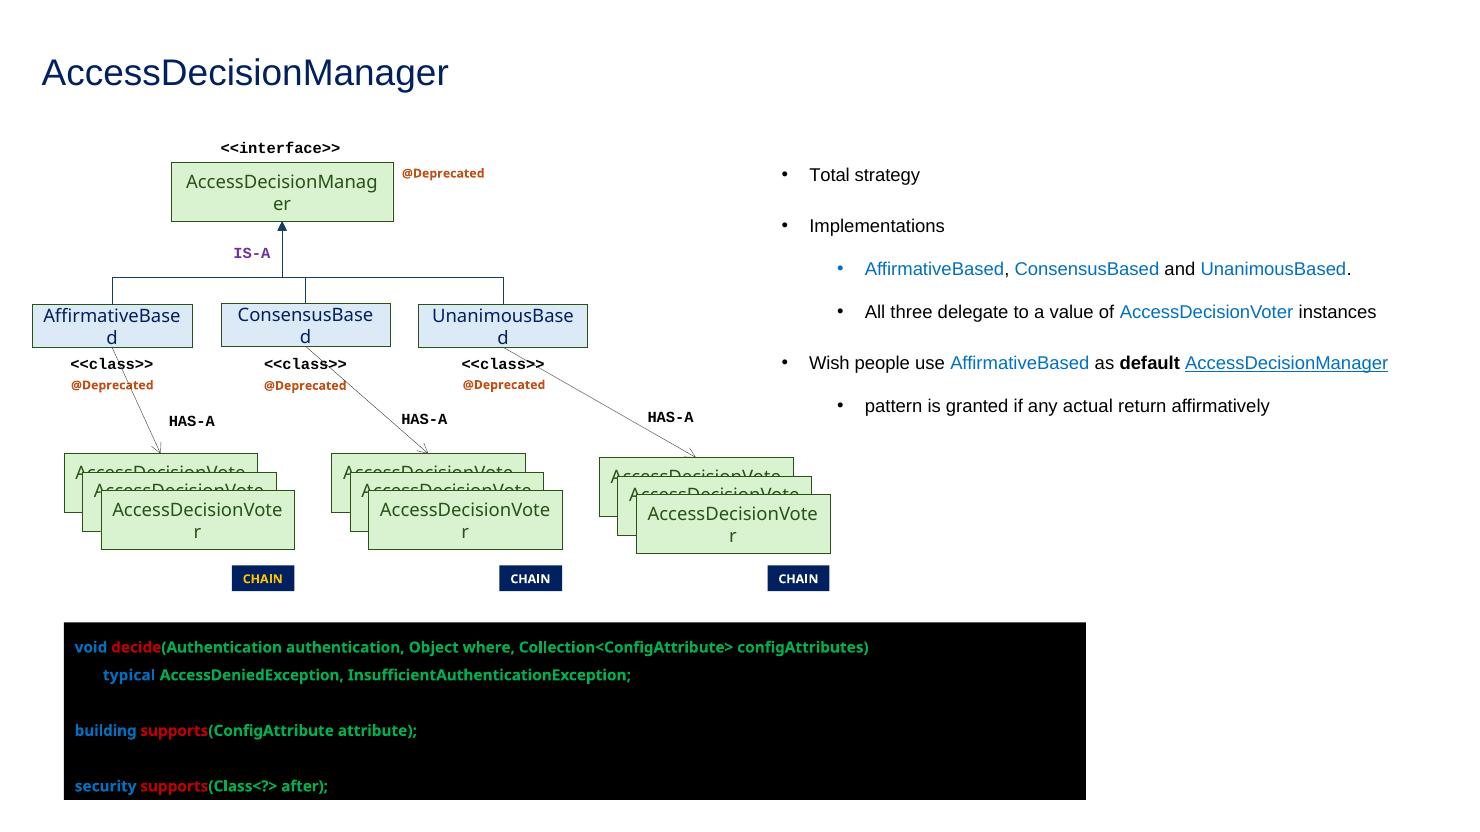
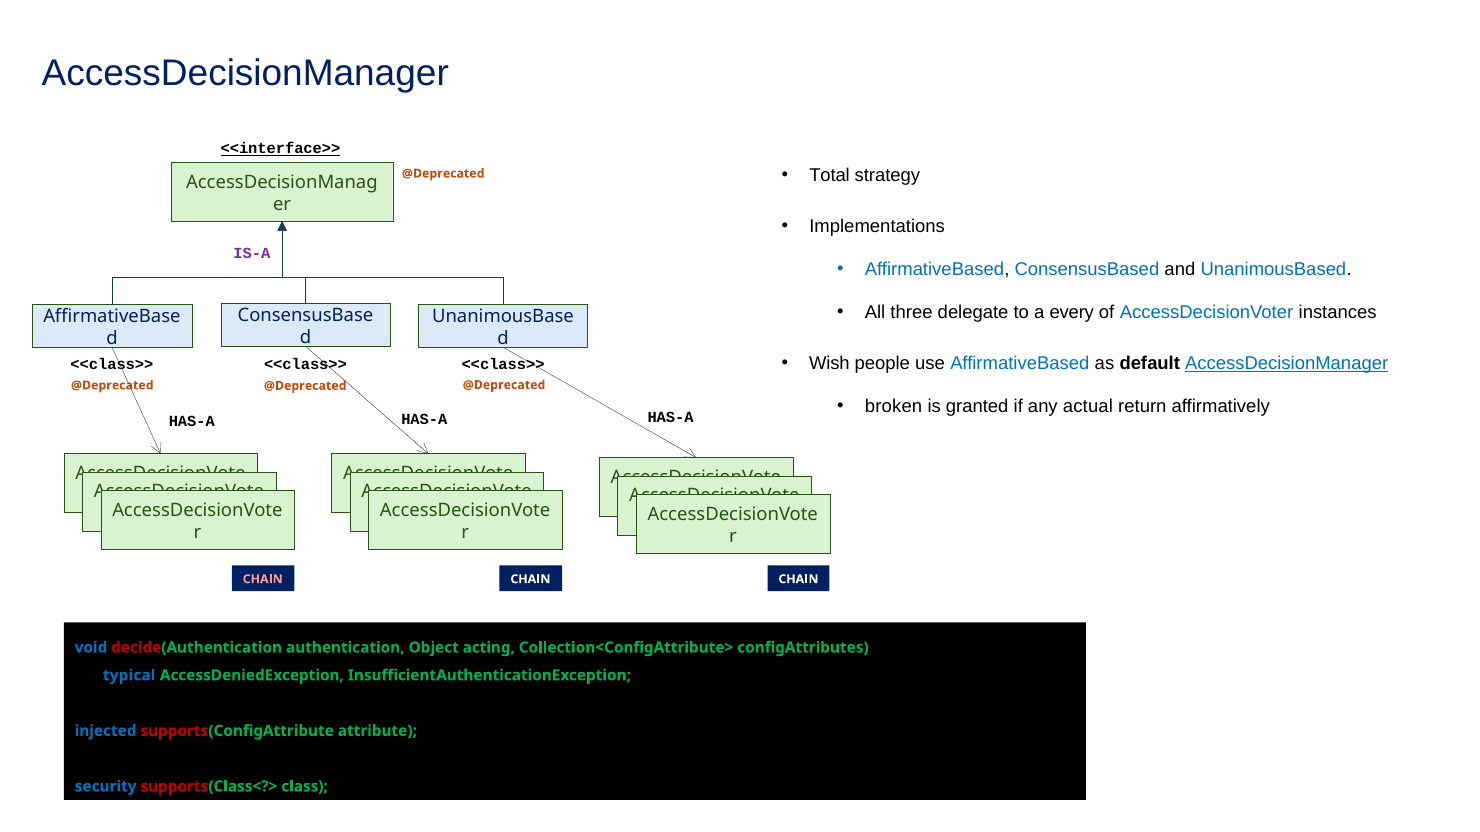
<<interface>> underline: none -> present (280, 148)
value: value -> every (1072, 313)
pattern: pattern -> broken (894, 407)
CHAIN colour: yellow -> pink (263, 579)
where: where -> acting (489, 648)
building: building -> injected (106, 731)
after: after -> class (305, 787)
